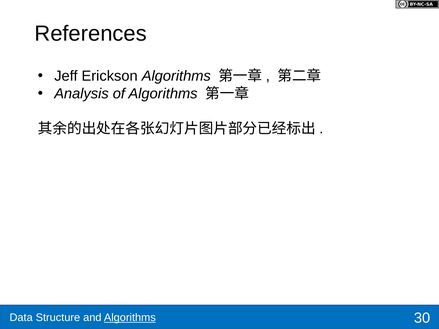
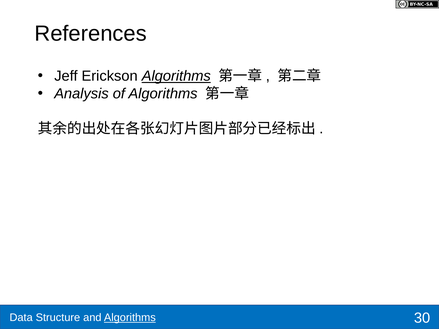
Algorithms underline: none -> present (176, 76)
